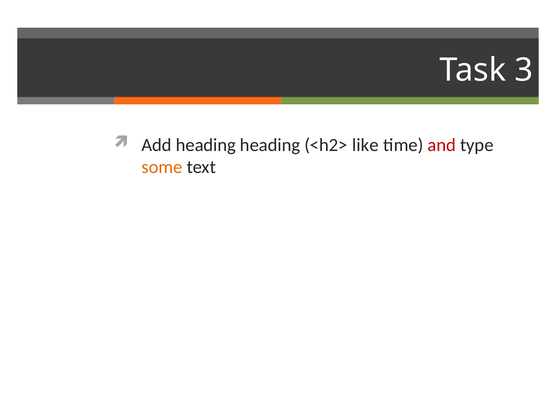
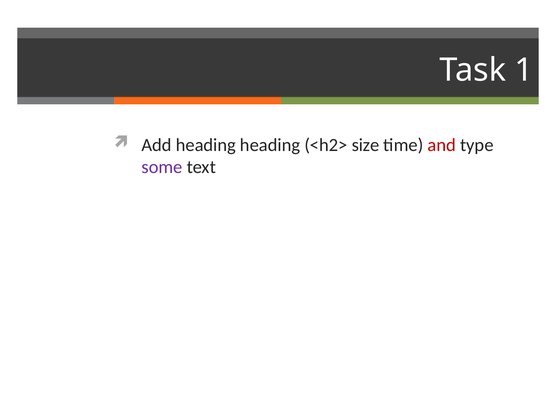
3: 3 -> 1 (524, 70)
like: like -> size (366, 145)
some colour: orange -> purple (162, 167)
